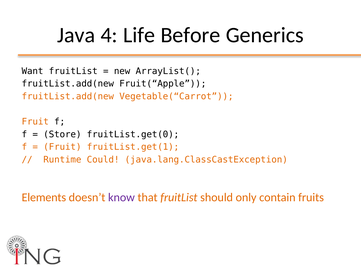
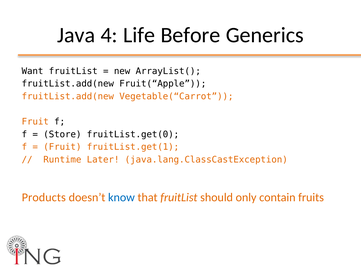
Could: Could -> Later (103, 159)
Elements: Elements -> Products (44, 197)
know colour: purple -> blue (121, 197)
